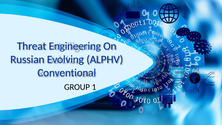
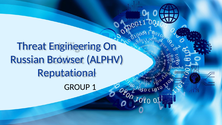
Evolving: Evolving -> Browser (65, 59)
Conventional: Conventional -> Reputational (67, 73)
